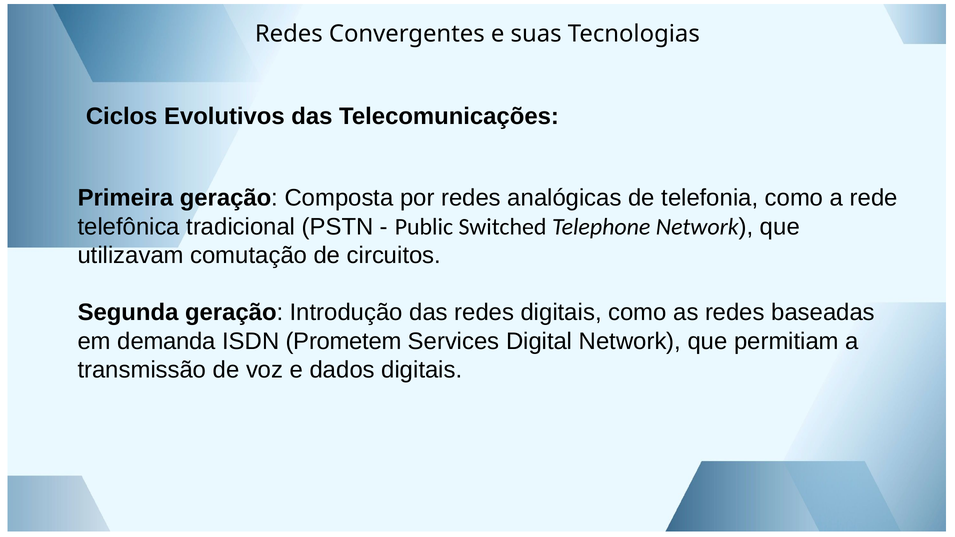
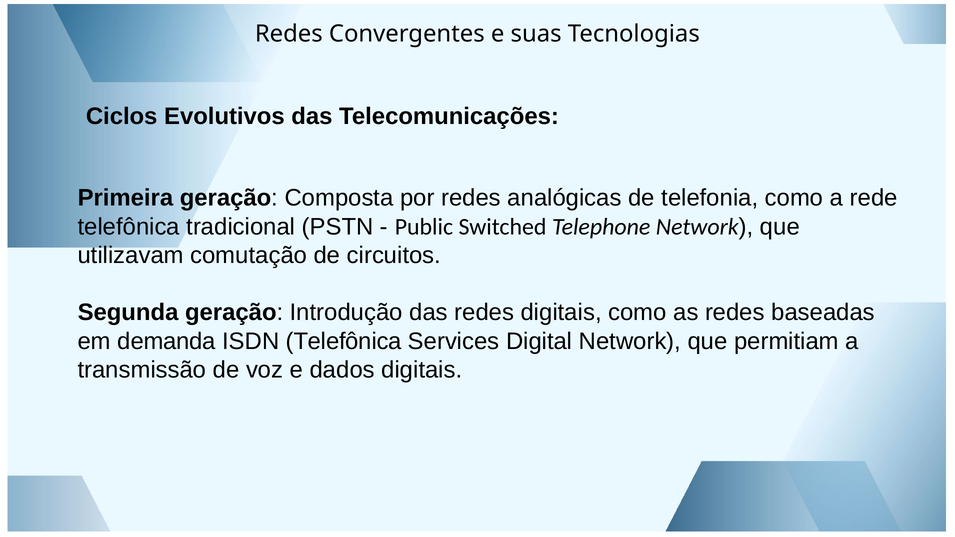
ISDN Prometem: Prometem -> Telefônica (344, 341)
